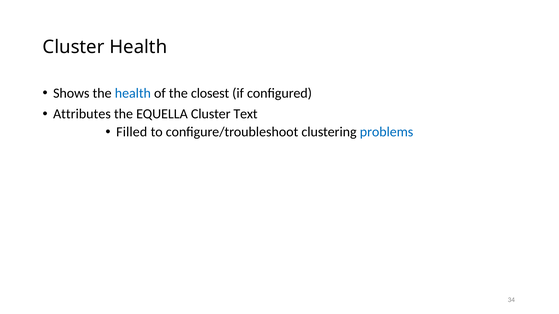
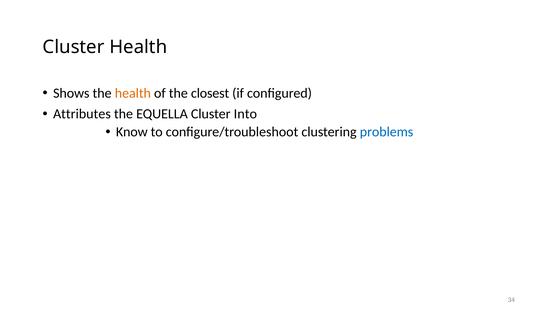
health colour: blue -> orange (133, 93)
Text: Text -> Into (245, 114)
Filled: Filled -> Know (132, 132)
